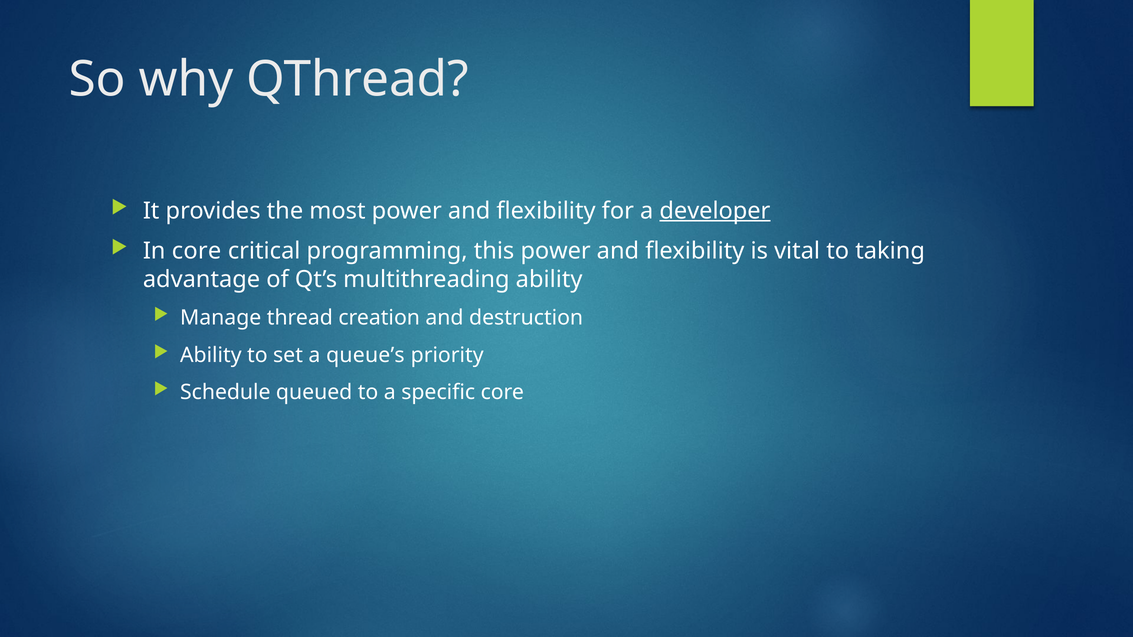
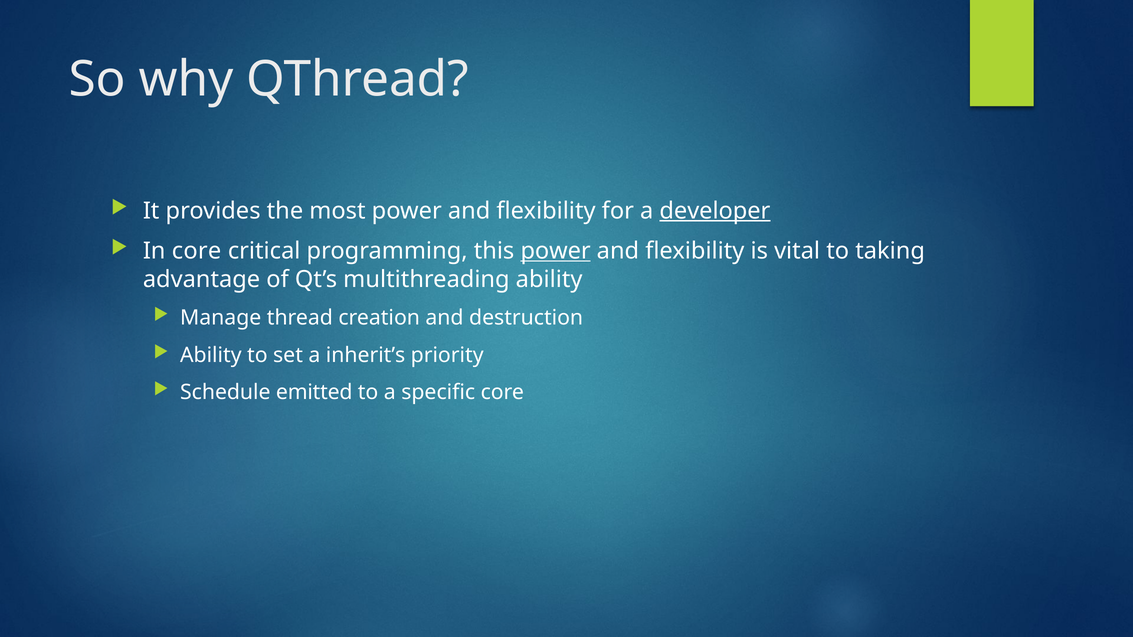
power underline: none -> present (556, 251)
queue’s: queue’s -> inherit’s (366, 355)
queued: queued -> emitted (314, 393)
